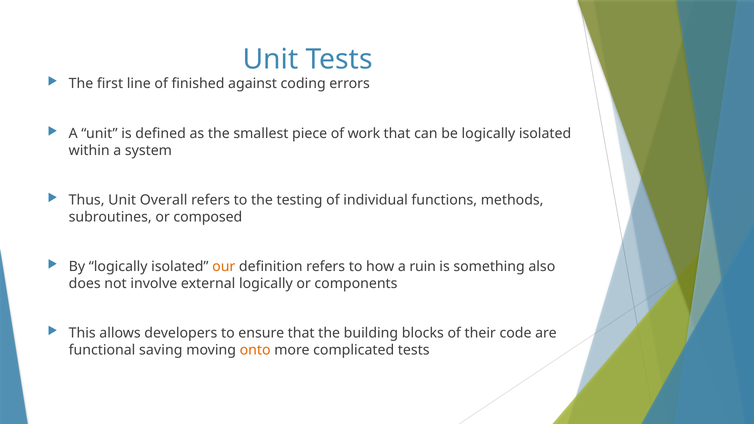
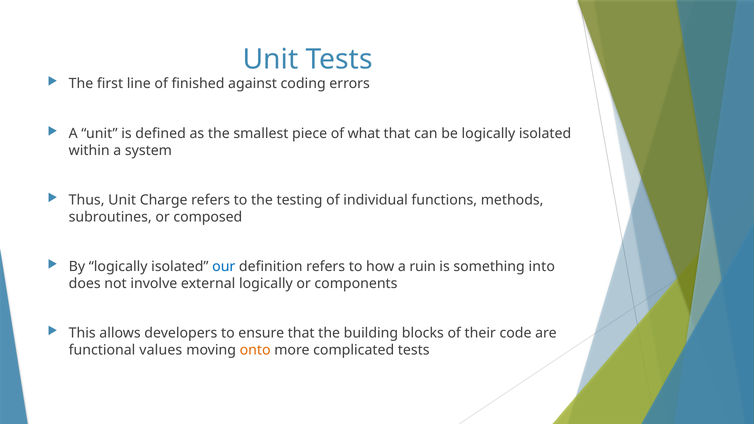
work: work -> what (364, 133)
Overall: Overall -> Charge (164, 200)
our colour: orange -> blue (224, 267)
also: also -> into (542, 267)
saving: saving -> values (161, 350)
